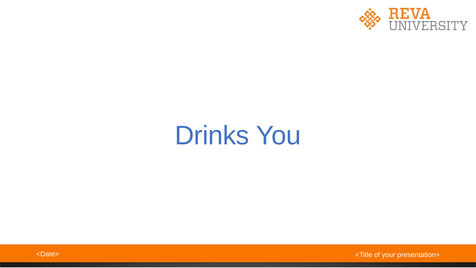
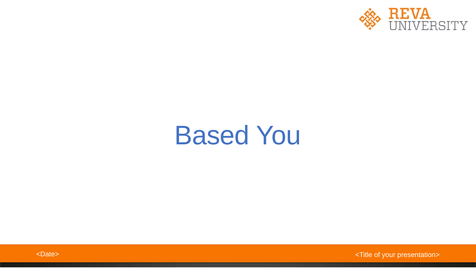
Drinks: Drinks -> Based (212, 136)
